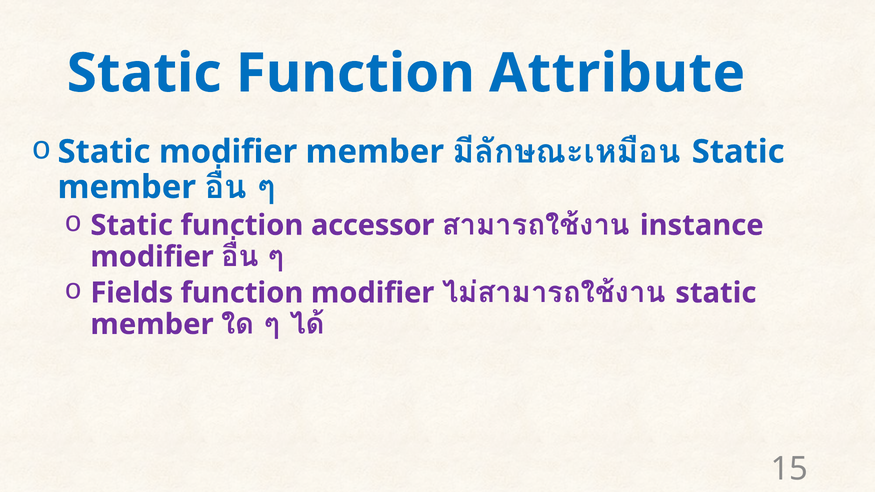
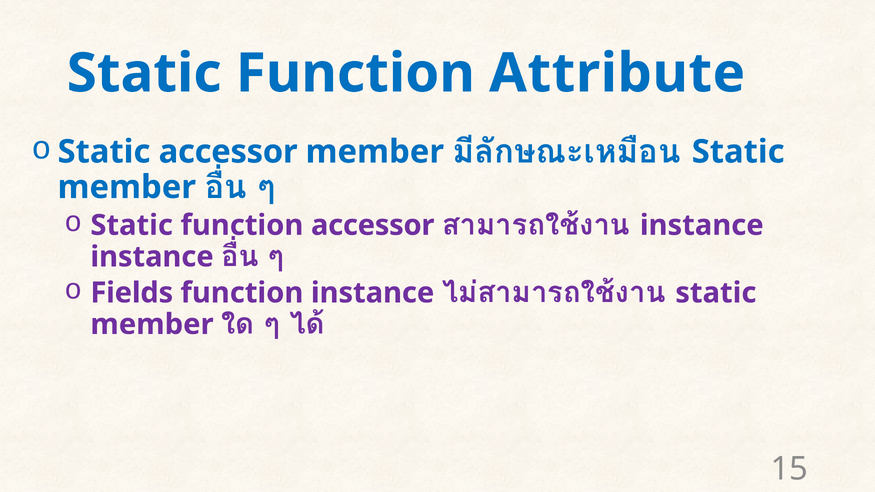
Static modifier: modifier -> accessor (228, 152)
modifier: modifier -> instance (152, 257)
function modifier: modifier -> instance (373, 293)
